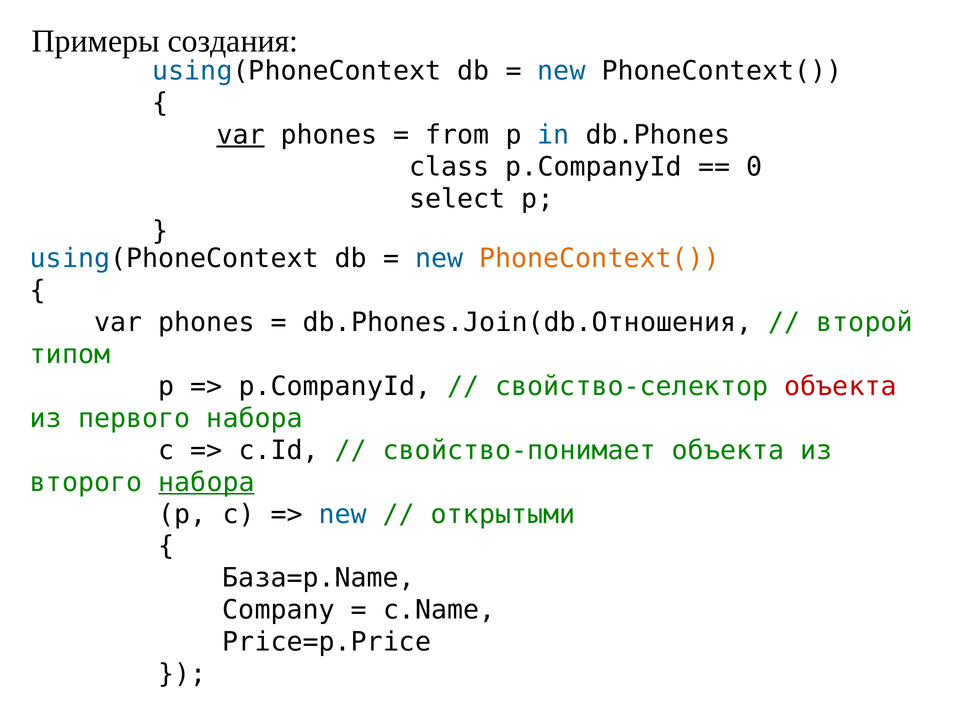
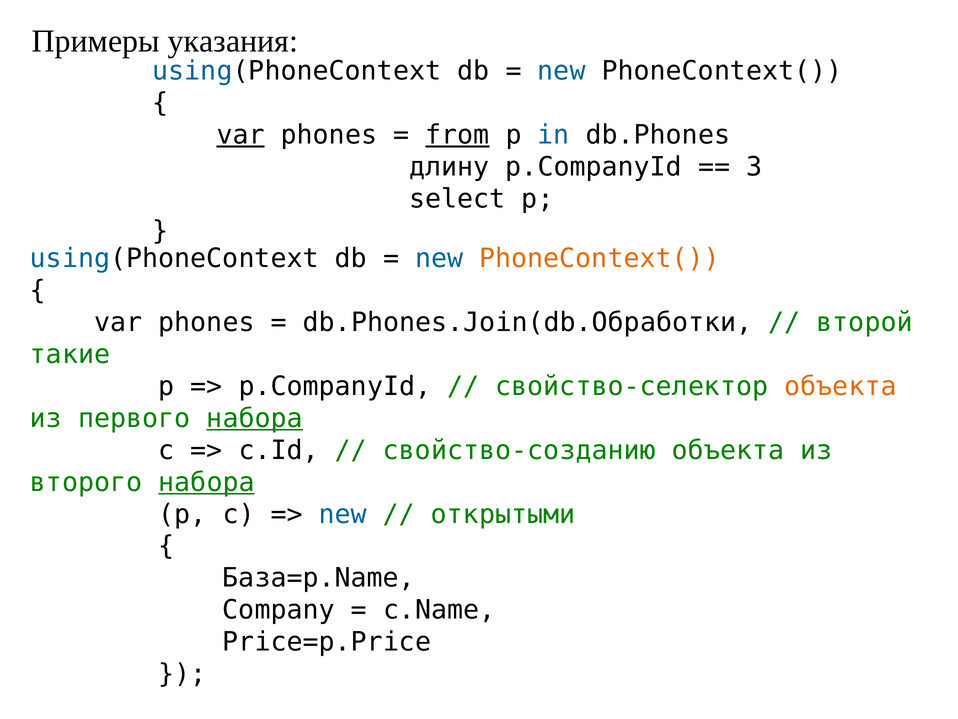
создания: создания -> указания (233, 41)
from underline: none -> present (457, 135)
class: class -> длину (449, 167)
0: 0 -> 3 (754, 167)
db.Phones.Join(db.Отношения: db.Phones.Join(db.Отношения -> db.Phones.Join(db.Обработки (528, 322)
типом: типом -> такие (70, 354)
объекта colour: red -> orange (841, 386)
набора underline: none -> present (255, 418)
свойство-понимает: свойство-понимает -> свойство-созданию (519, 450)
